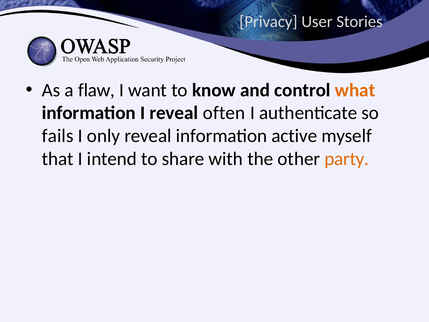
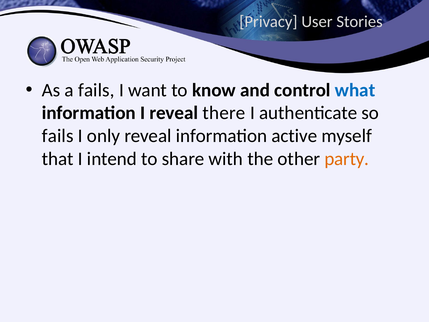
a flaw: flaw -> fails (96, 90)
what colour: orange -> blue (355, 90)
often: often -> there (224, 113)
